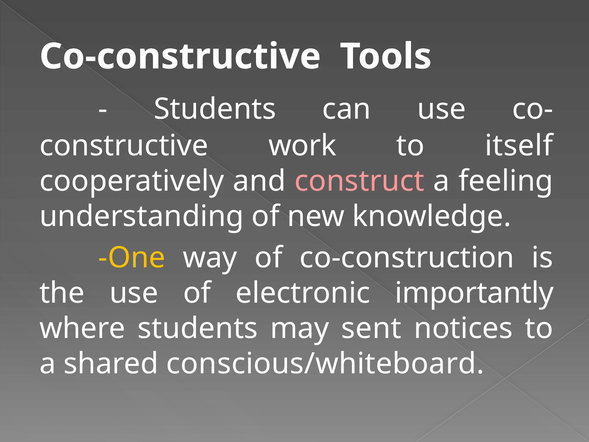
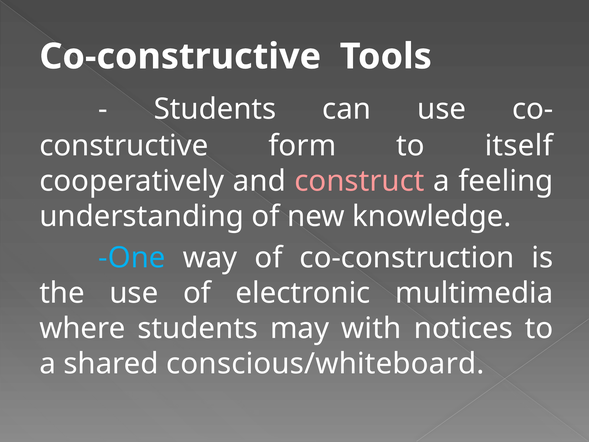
work: work -> form (302, 146)
One colour: yellow -> light blue (132, 258)
importantly: importantly -> multimedia (474, 293)
sent: sent -> with (371, 328)
